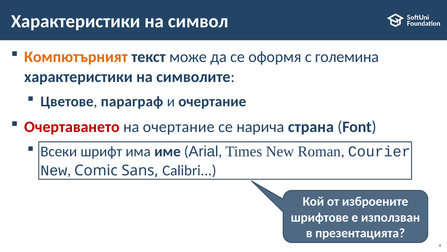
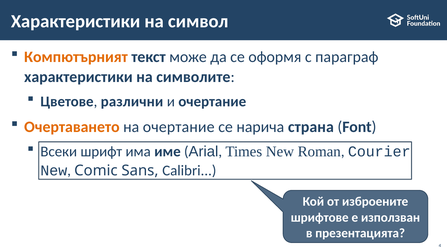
големина: големина -> параграф (347, 57)
параграф: параграф -> различни (132, 101)
Очертаването colour: red -> orange (72, 127)
